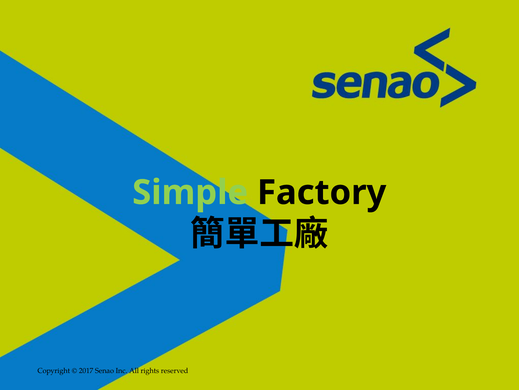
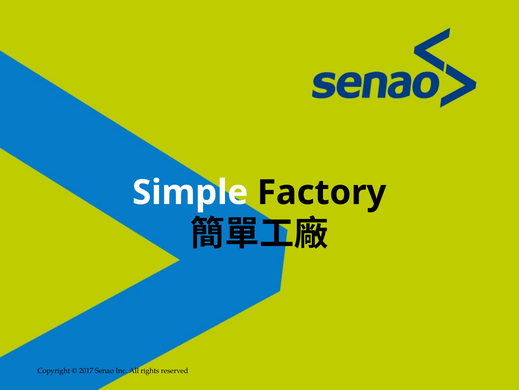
Simple colour: light green -> white (190, 192)
